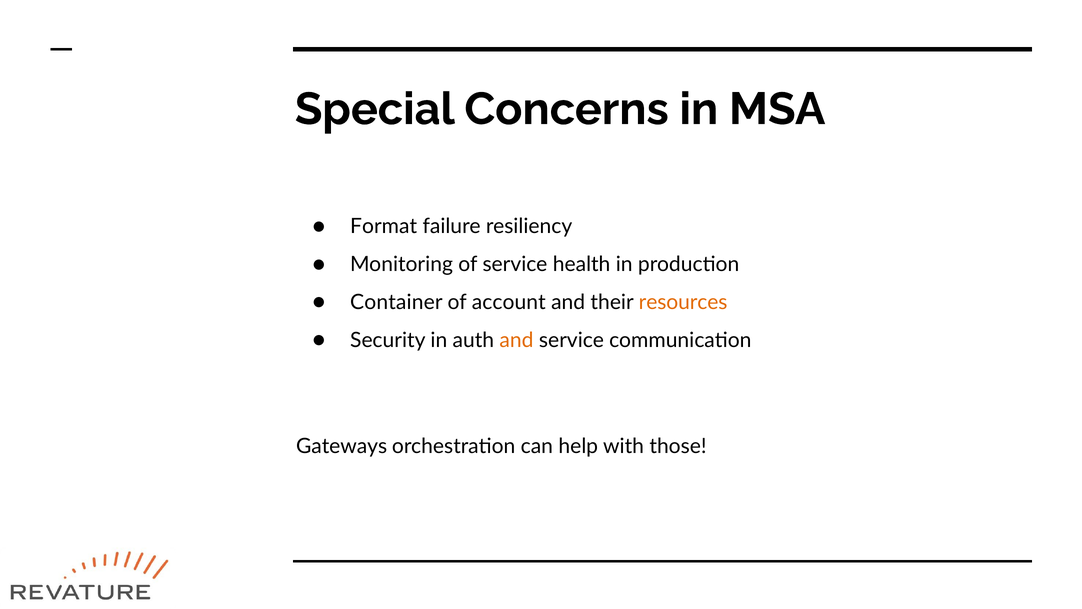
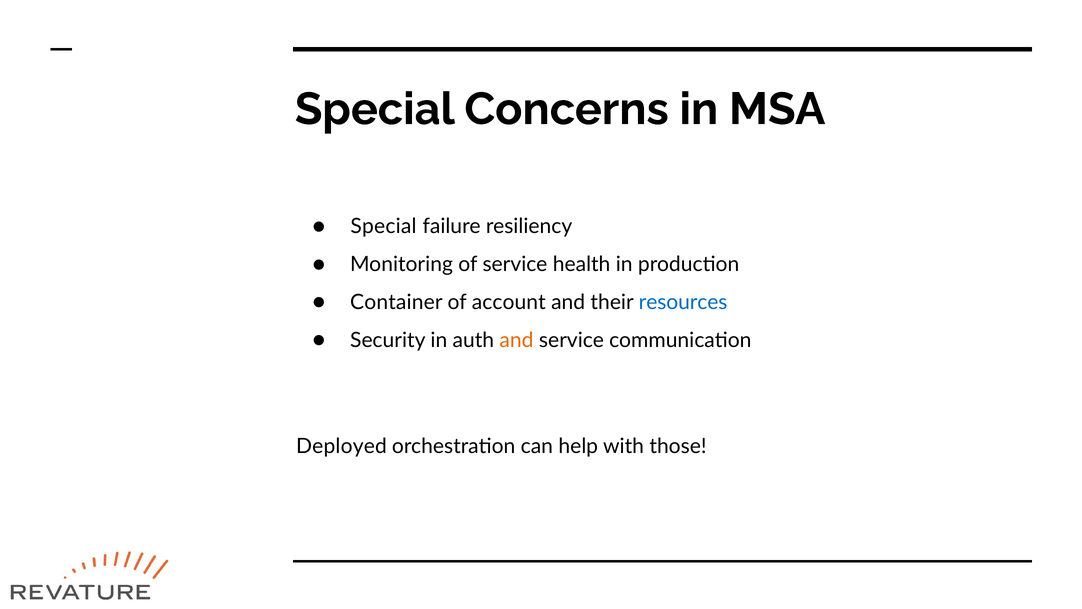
Format: Format -> Special (384, 226)
resources colour: orange -> blue (683, 302)
Gateways: Gateways -> Deployed (341, 446)
